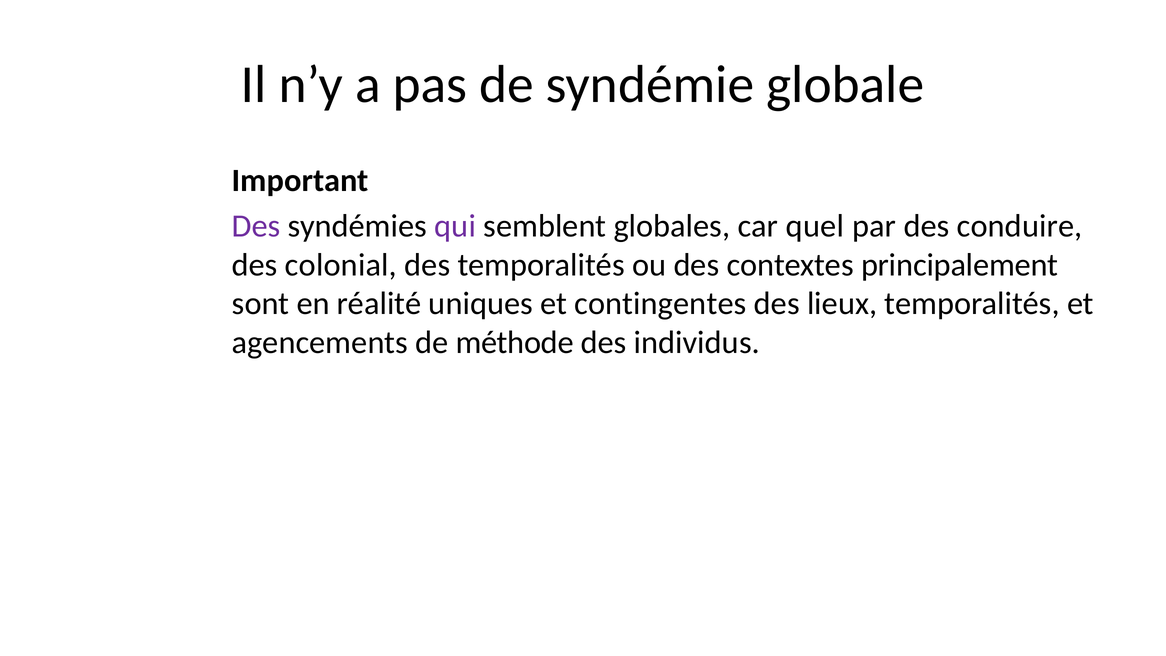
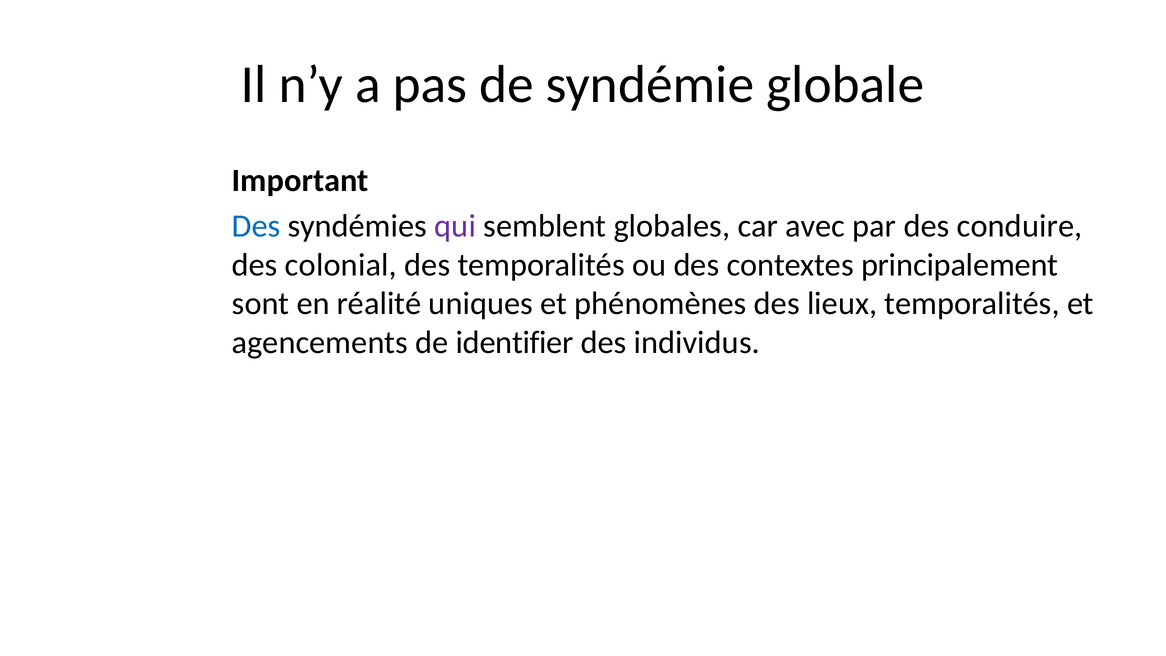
Des colour: purple -> blue (256, 226)
quel: quel -> avec (815, 226)
contingentes: contingentes -> phénomènes (660, 304)
méthode: méthode -> identifier (515, 343)
